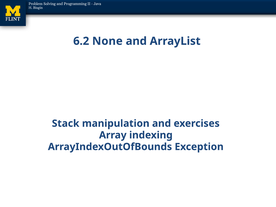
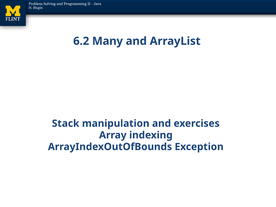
None: None -> Many (107, 41)
